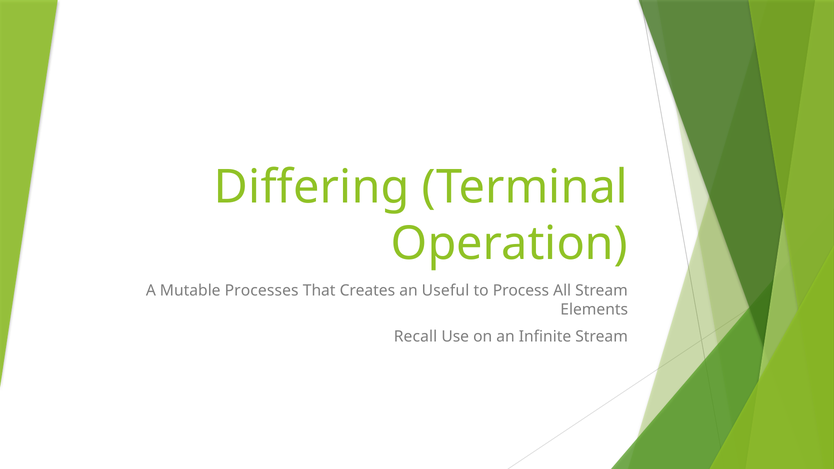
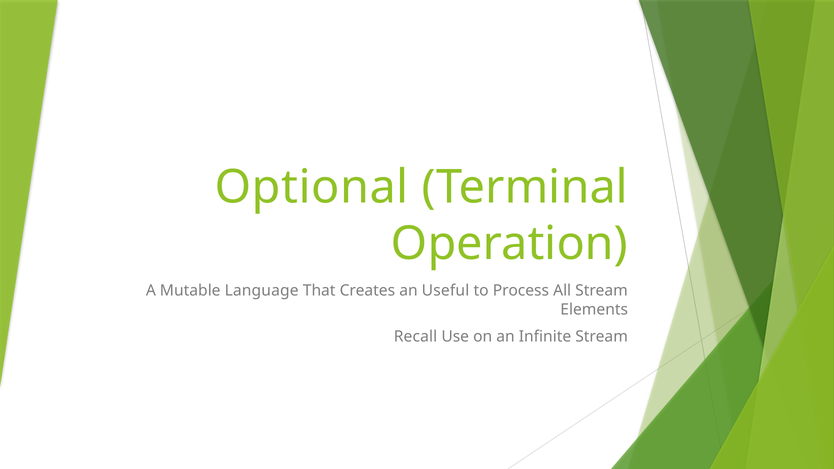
Differing: Differing -> Optional (312, 187)
Processes: Processes -> Language (262, 291)
